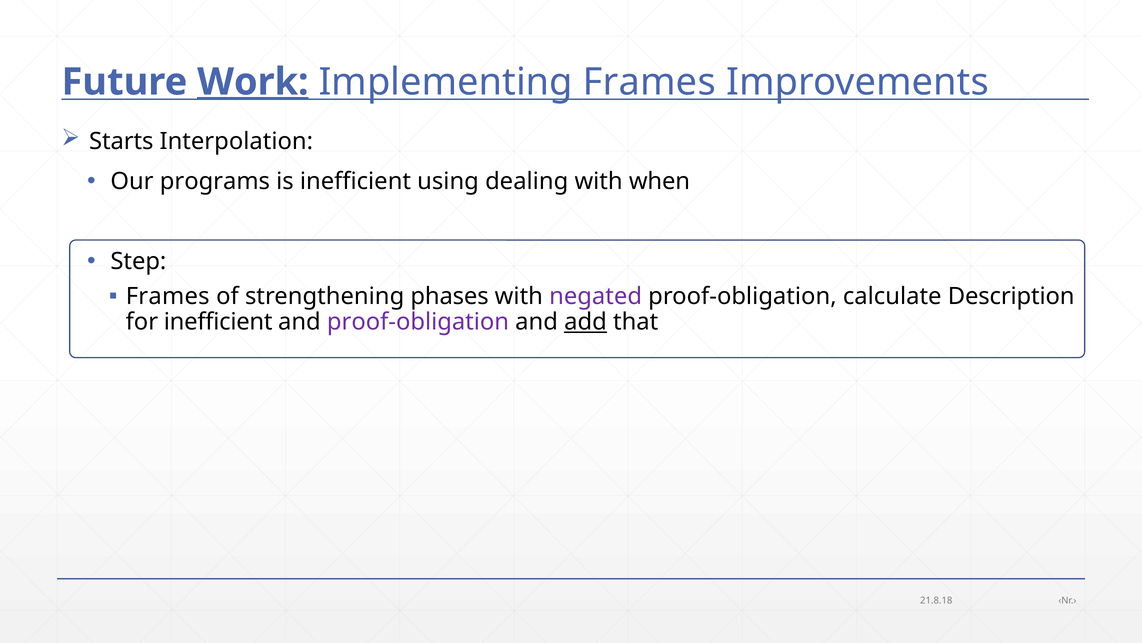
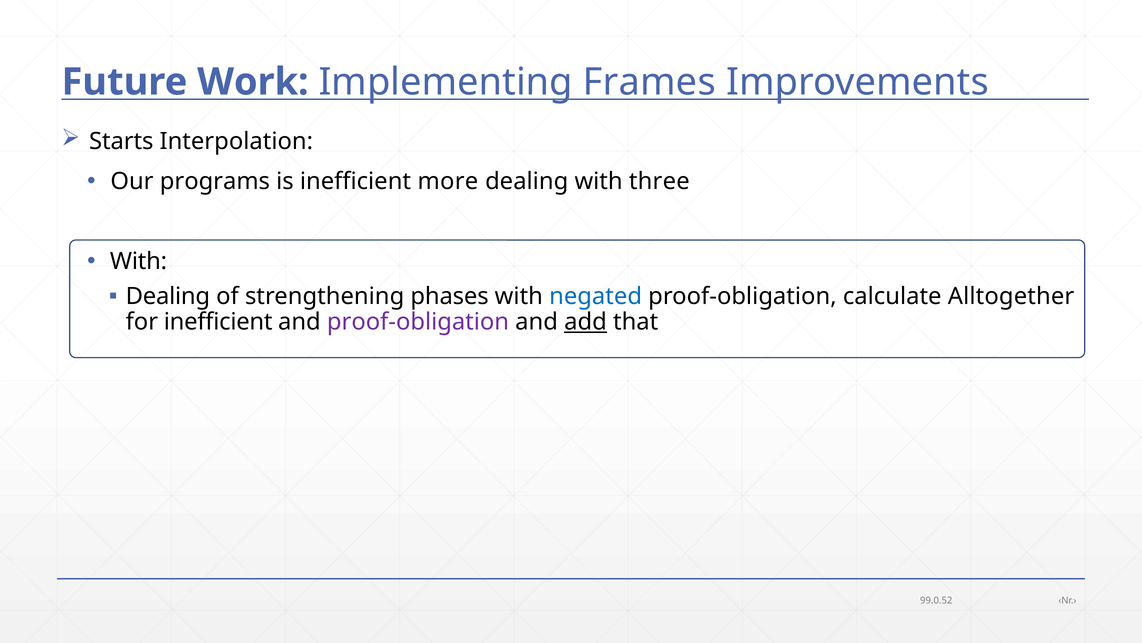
Work underline: present -> none (253, 82)
using: using -> more (448, 181)
when: when -> three (659, 181)
Step: Step -> With (139, 261)
Frames: Frames -> Dealing (168, 296)
negated colour: purple -> blue (596, 296)
Description: Description -> Alltogether (1011, 296)
21.8.18: 21.8.18 -> 99.0.52 (936, 600)
